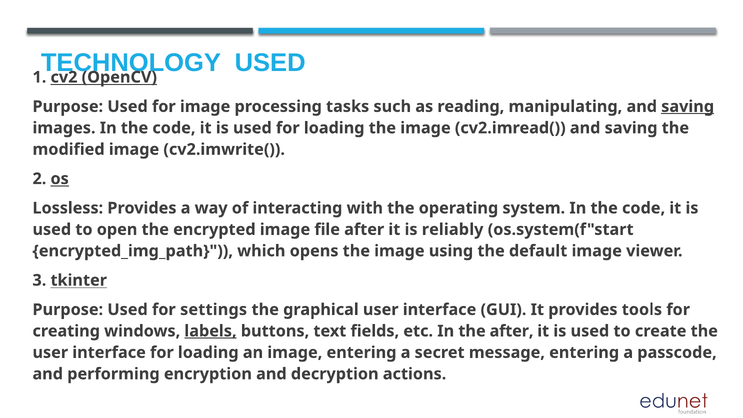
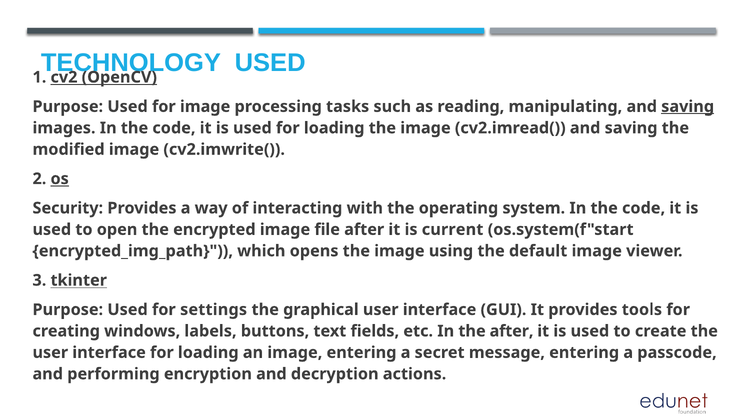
Lossless: Lossless -> Security (68, 208)
reliably: reliably -> current (453, 229)
labels underline: present -> none (211, 331)
